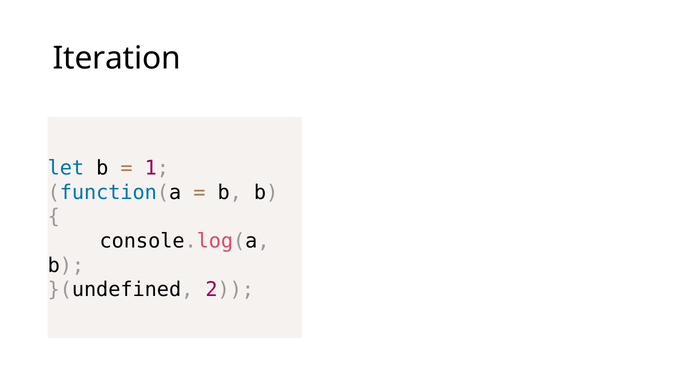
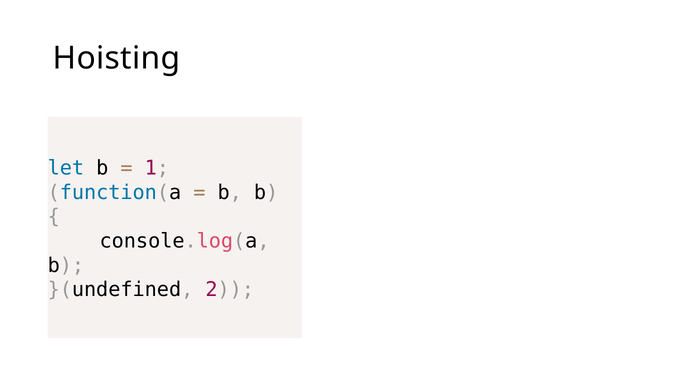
Iteration: Iteration -> Hoisting (116, 58)
